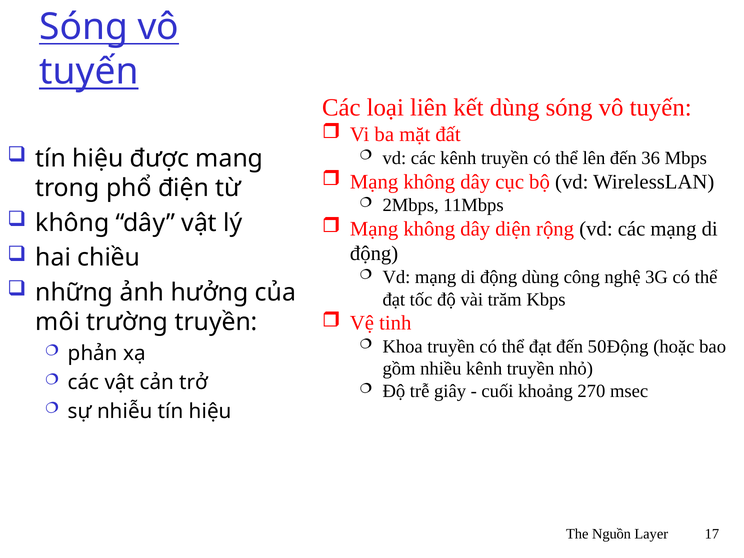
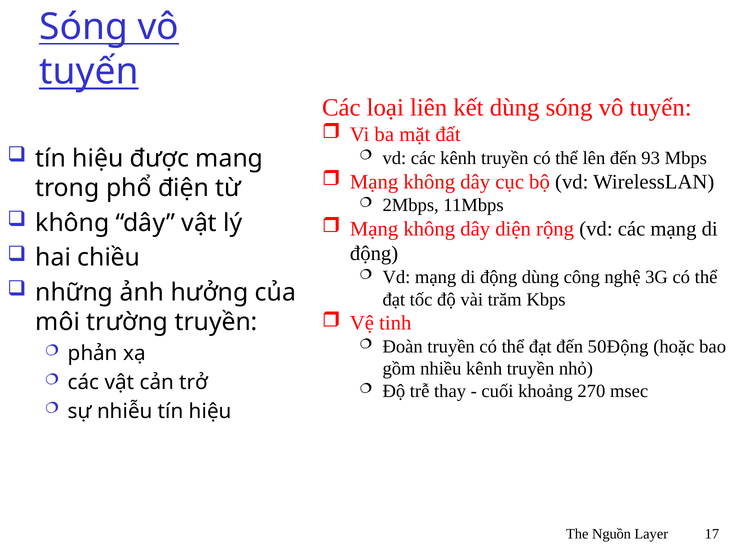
36: 36 -> 93 (651, 158)
Khoa: Khoa -> Đoàn (403, 347)
giây: giây -> thay (450, 391)
